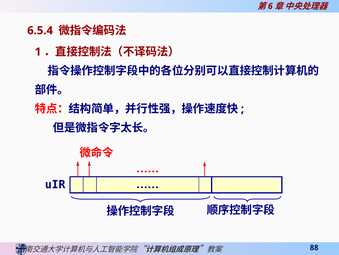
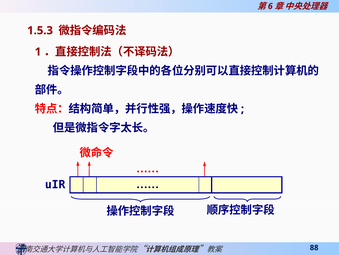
6.5.4: 6.5.4 -> 1.5.3 (40, 30)
